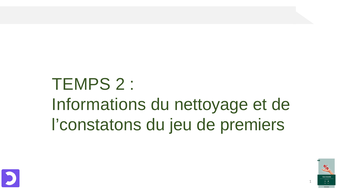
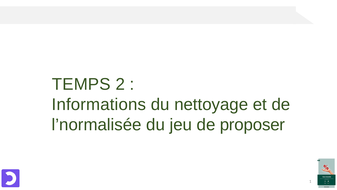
l’constatons: l’constatons -> l’normalisée (97, 125)
premiers: premiers -> proposer (252, 125)
